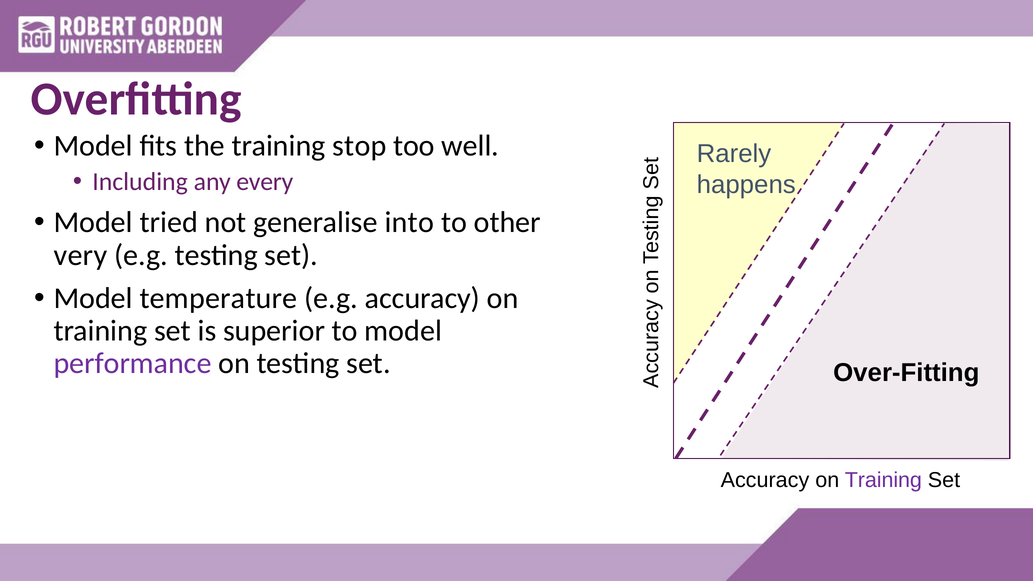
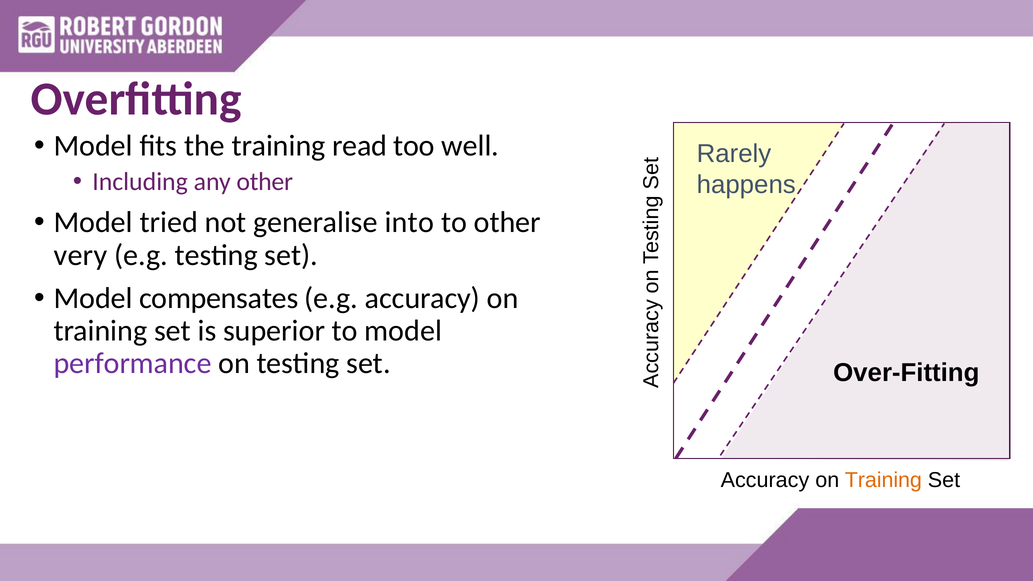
stop: stop -> read (360, 146)
any every: every -> other (265, 182)
temperature: temperature -> compensates (219, 298)
Training colour: purple -> orange (883, 480)
